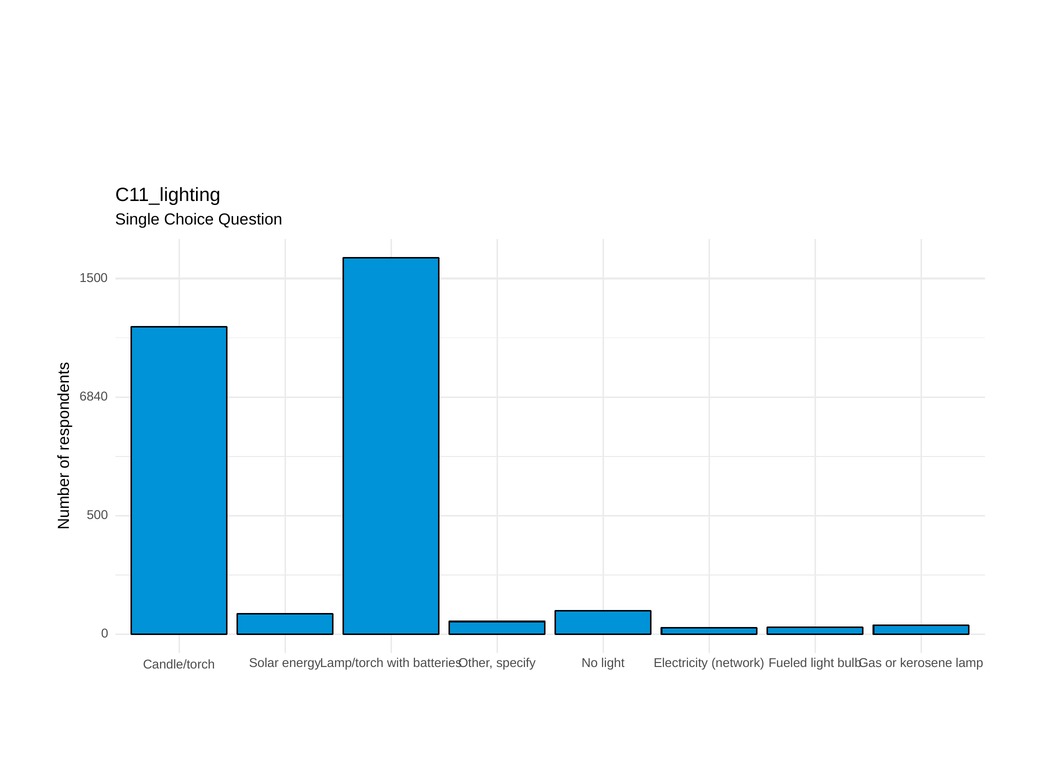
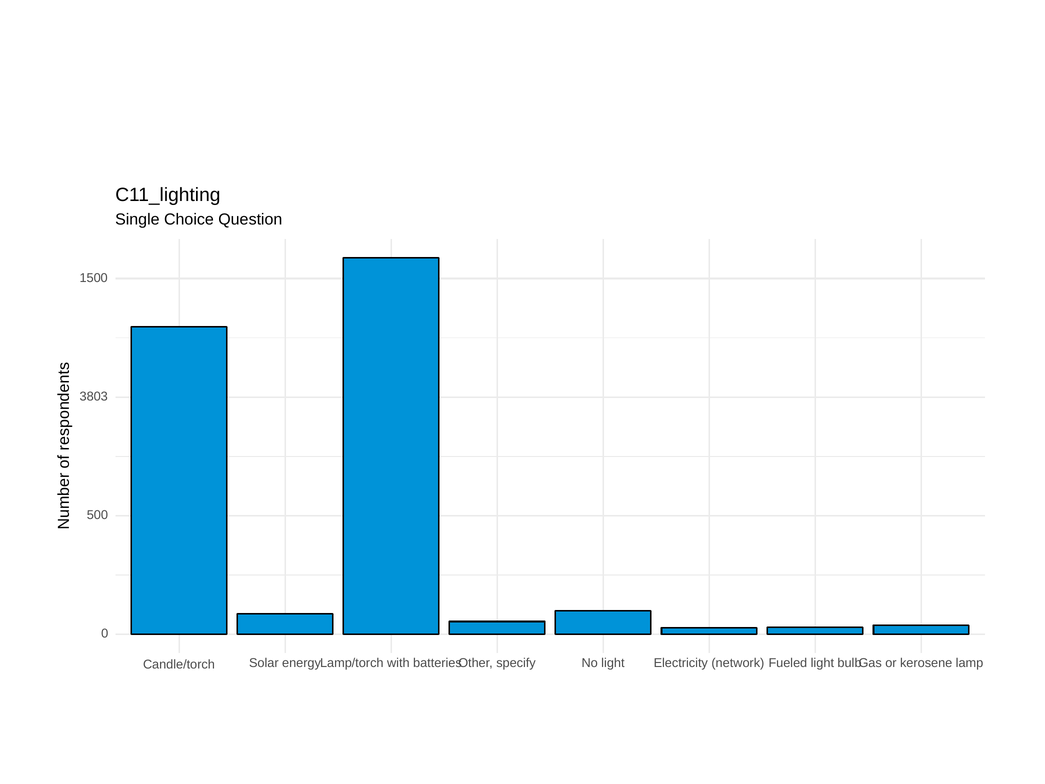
6840: 6840 -> 3803 (94, 396)
